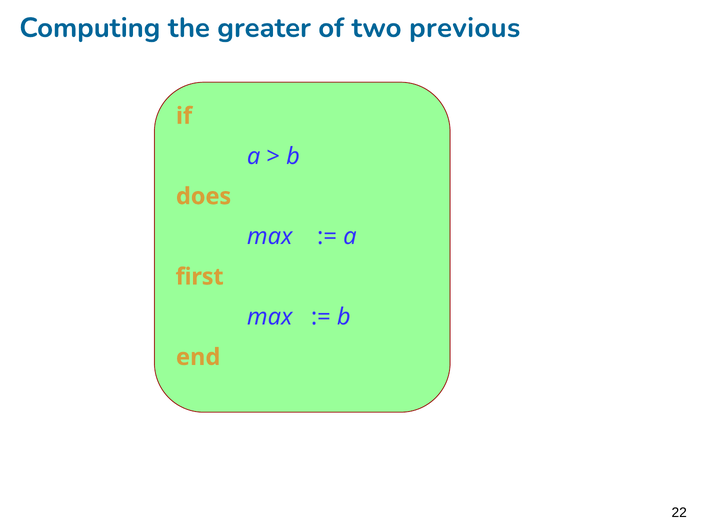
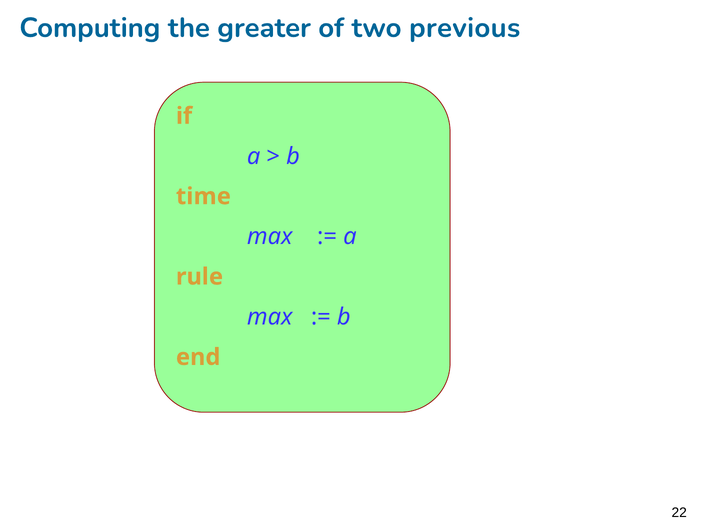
does: does -> time (203, 197)
first: first -> rule (200, 277)
